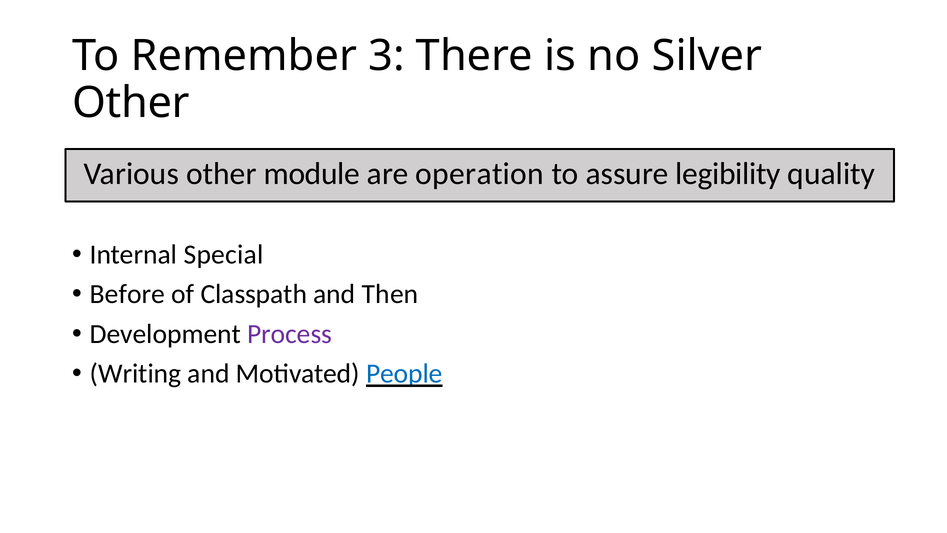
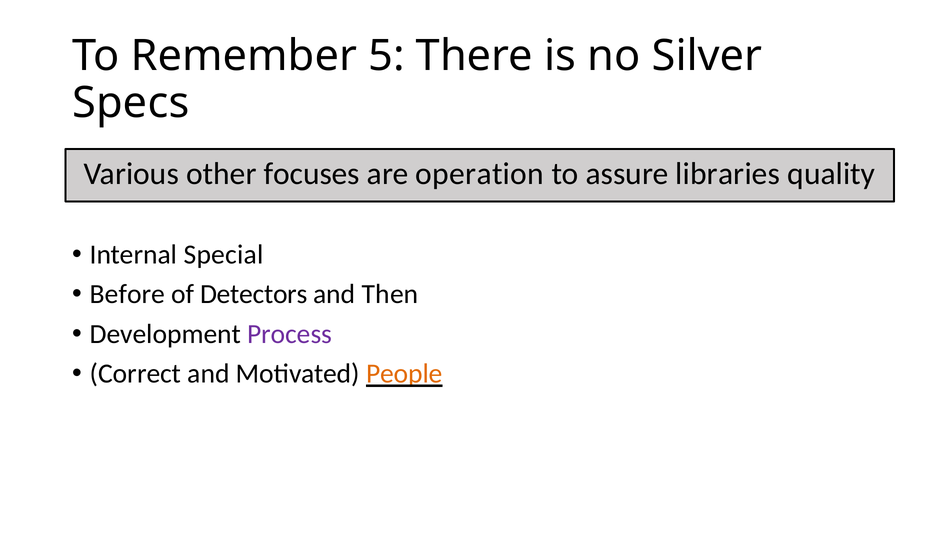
3: 3 -> 5 (386, 56)
Other: Other -> Specs (131, 103)
module: module -> focuses (312, 174)
legibility: legibility -> libraries (728, 174)
Classpath: Classpath -> Detectors (254, 294)
Writing: Writing -> Correct (136, 374)
People colour: blue -> orange (404, 374)
